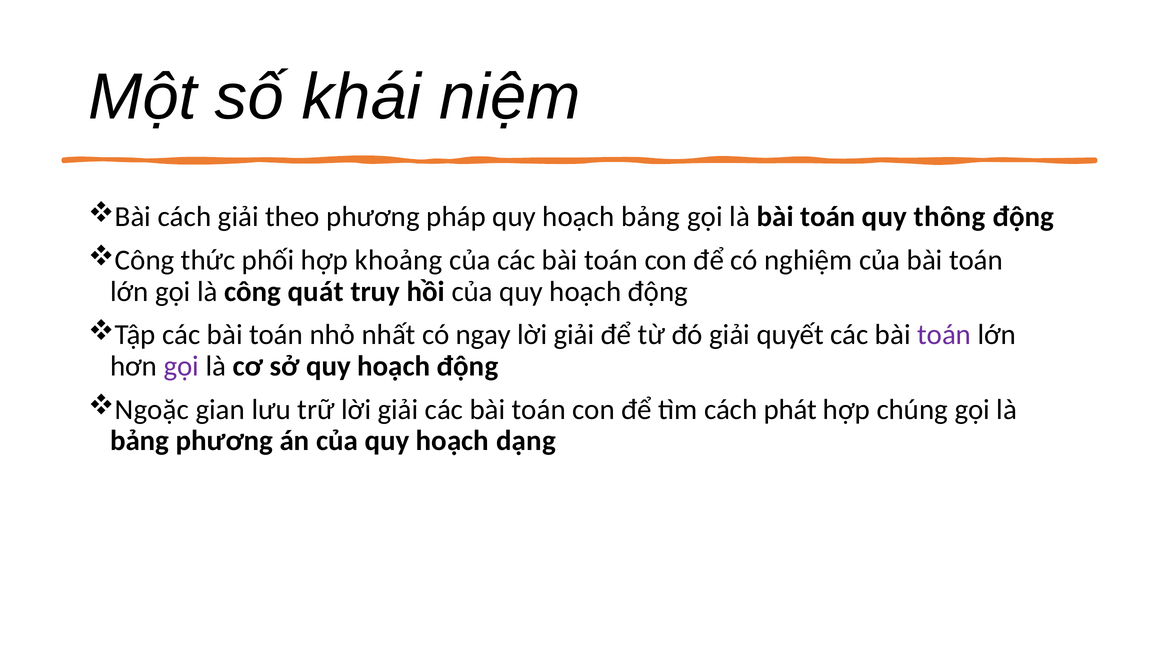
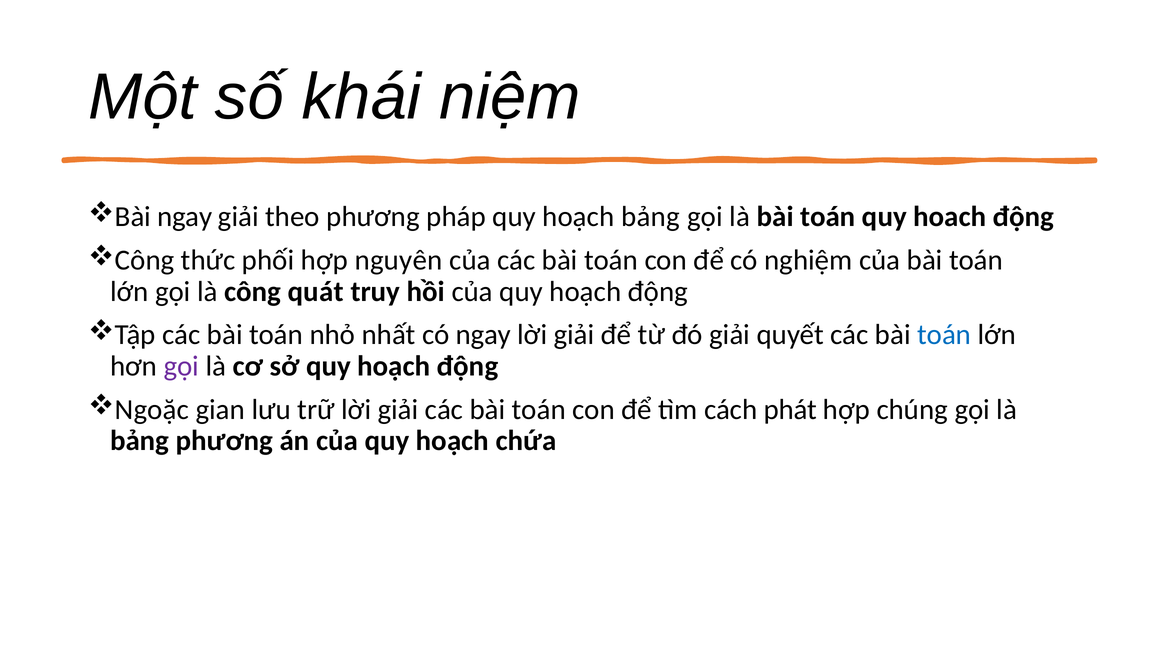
Bài cách: cách -> ngay (185, 217)
thông: thông -> hoach (950, 217)
khoảng: khoảng -> nguyên (399, 260)
toán colour: purple -> blue (944, 335)
dạng: dạng -> chứa (526, 441)
